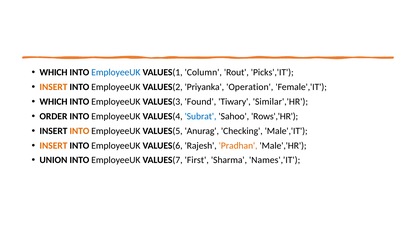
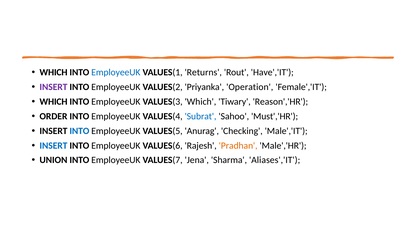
Column: Column -> Returns (203, 72)
Picks','IT: Picks','IT -> Have','IT (272, 72)
INSERT colour: orange -> purple (53, 87)
VALUES(3 Found: Found -> Which (200, 102)
Similar','HR: Similar','HR -> Reason','HR (280, 102)
Rows','HR: Rows','HR -> Must','HR (275, 116)
INTO colour: orange -> blue (79, 131)
INSERT colour: orange -> blue (53, 146)
First: First -> Jena (197, 160)
Names','IT: Names','IT -> Aliases','IT (275, 160)
